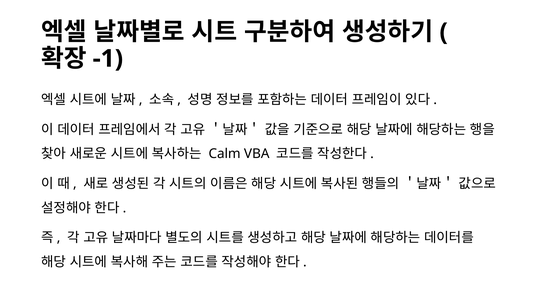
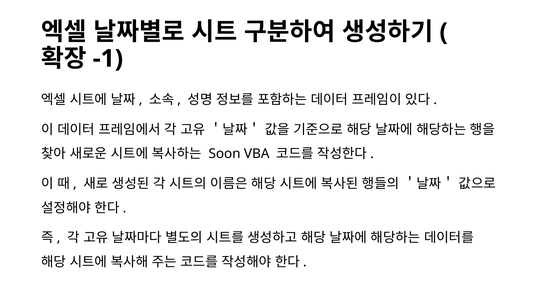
Calm: Calm -> Soon (225, 154)
